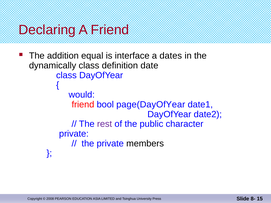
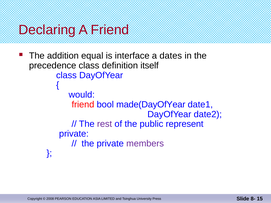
dynamically: dynamically -> precedence (53, 66)
date: date -> itself (150, 66)
page(DayOfYear: page(DayOfYear -> made(DayOfYear (151, 105)
character: character -> represent (185, 124)
members colour: black -> purple (145, 144)
